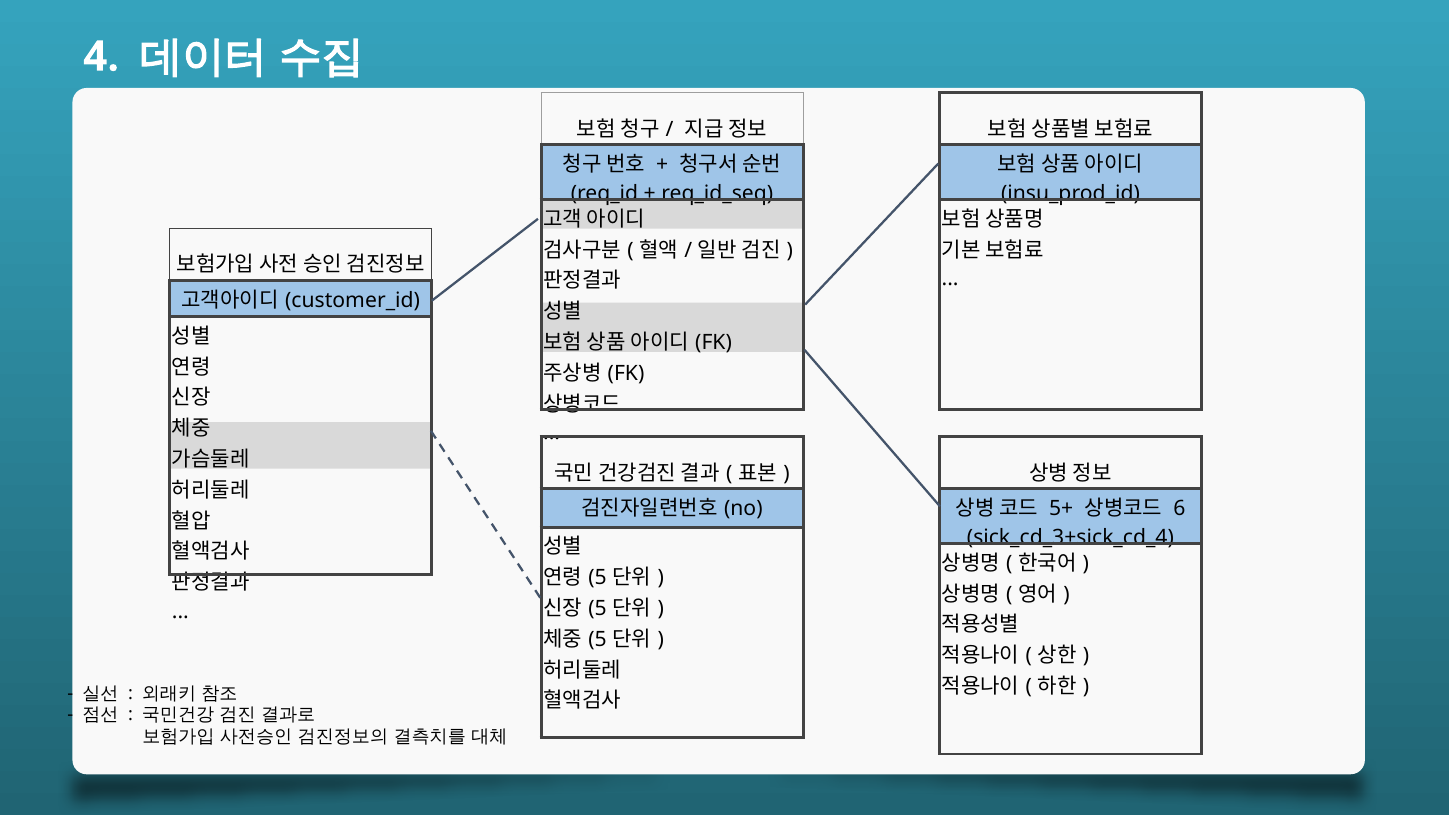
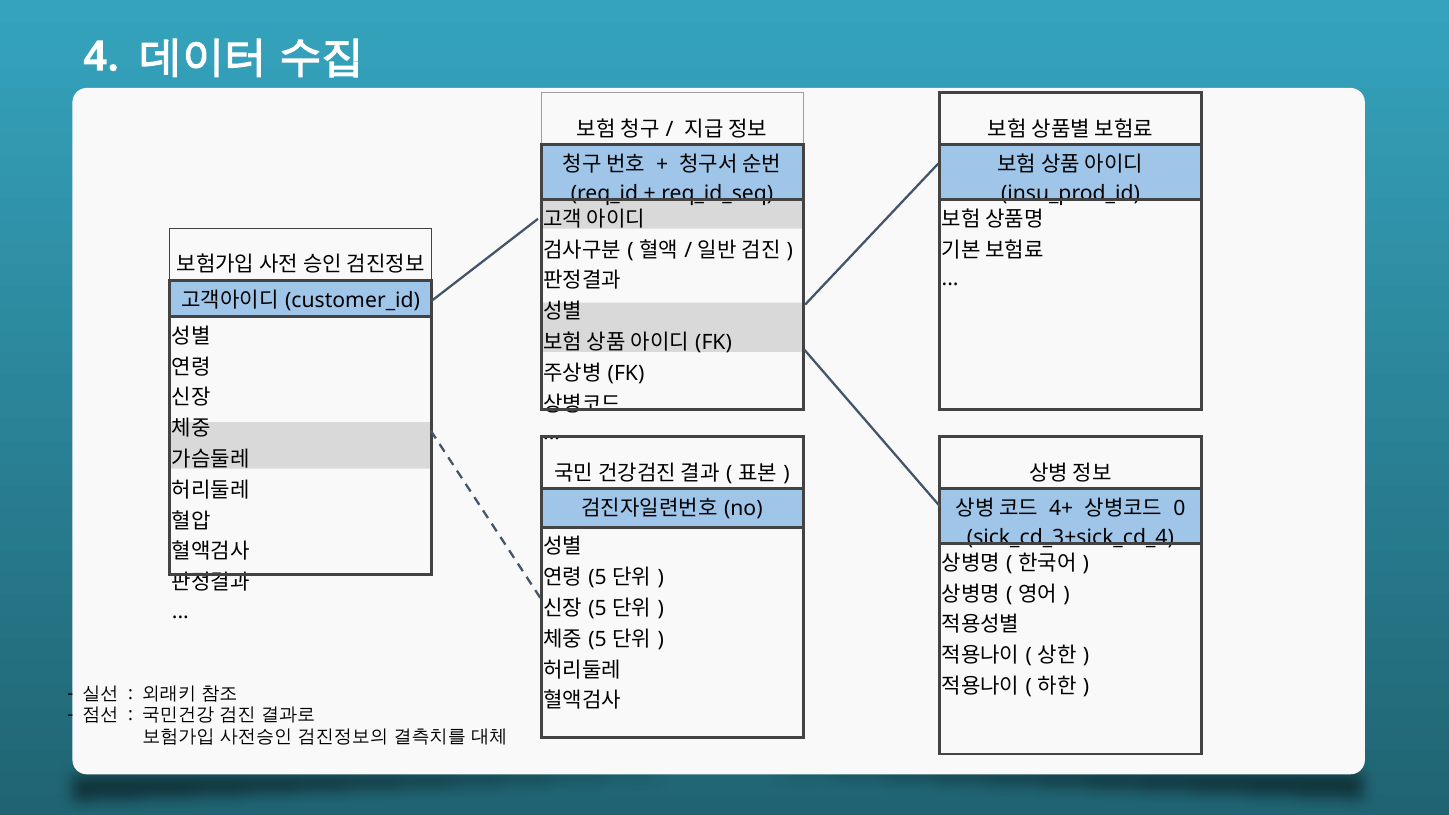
5+: 5+ -> 4+ (1061, 508)
6: 6 -> 0 (1179, 508)
